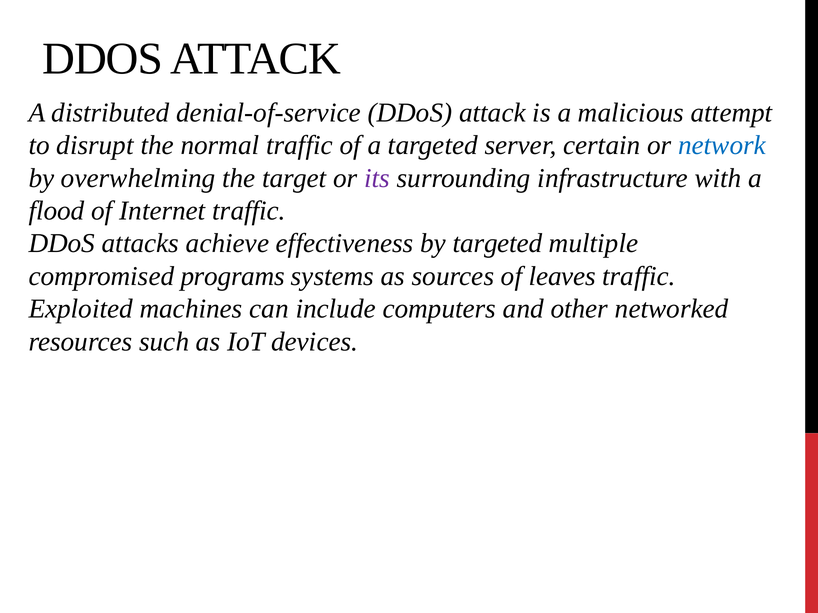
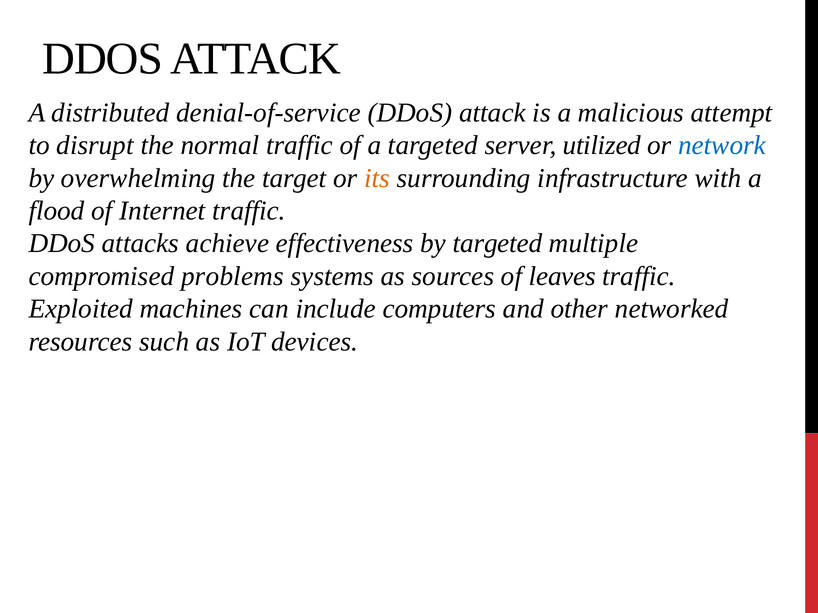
certain: certain -> utilized (602, 145)
its colour: purple -> orange (377, 178)
programs: programs -> problems (232, 276)
